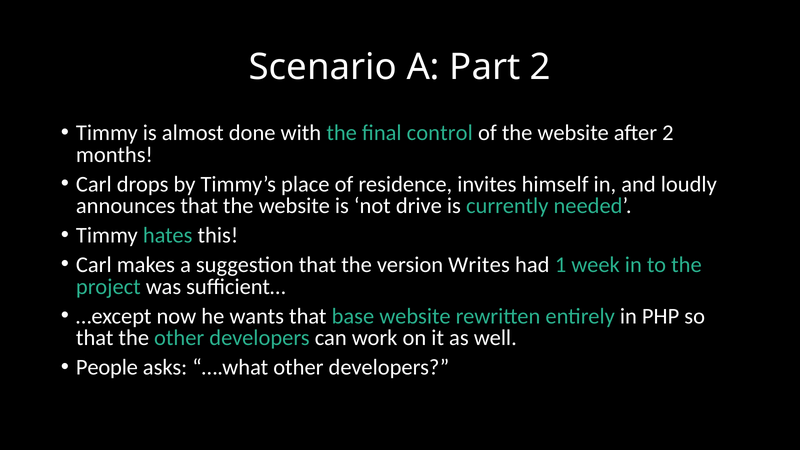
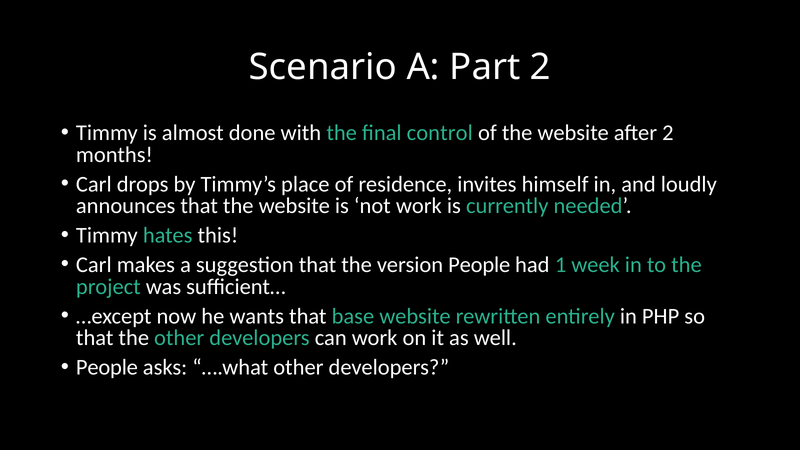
not drive: drive -> work (419, 206)
version Writes: Writes -> People (479, 265)
